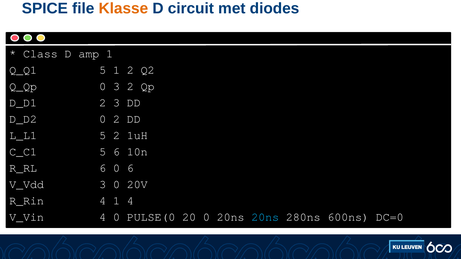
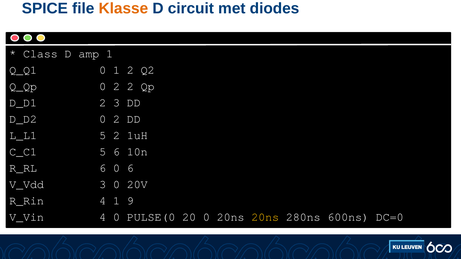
Q_Q1 5: 5 -> 0 (103, 70)
Q_Qp 0 3: 3 -> 2 (117, 87)
1 4: 4 -> 9 (130, 201)
20ns colour: light blue -> yellow (265, 217)
